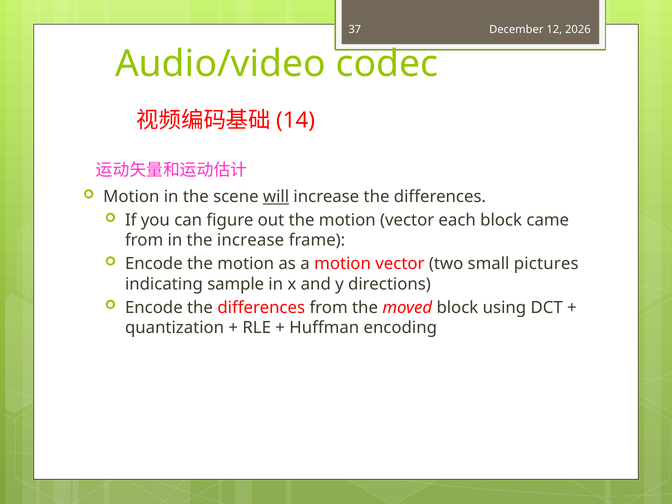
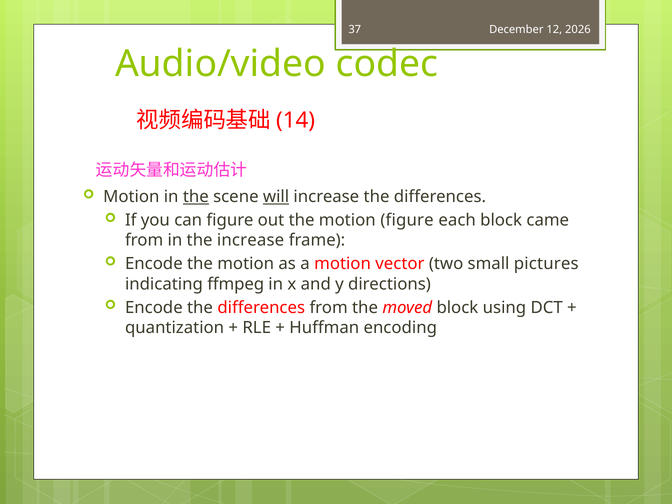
the underline: none -> present (196, 197)
the motion vector: vector -> figure (407, 220)
sample: sample -> ffmpeg (236, 284)
